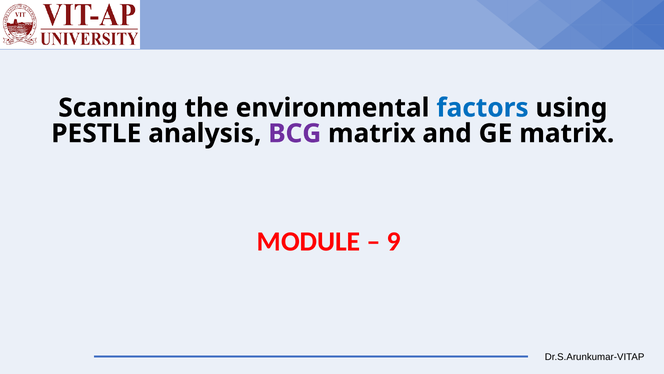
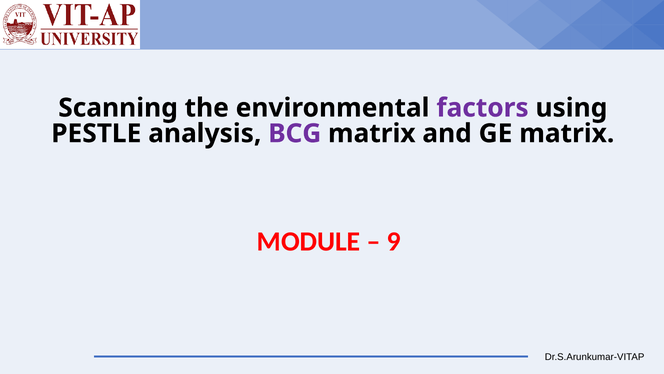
factors colour: blue -> purple (483, 108)
